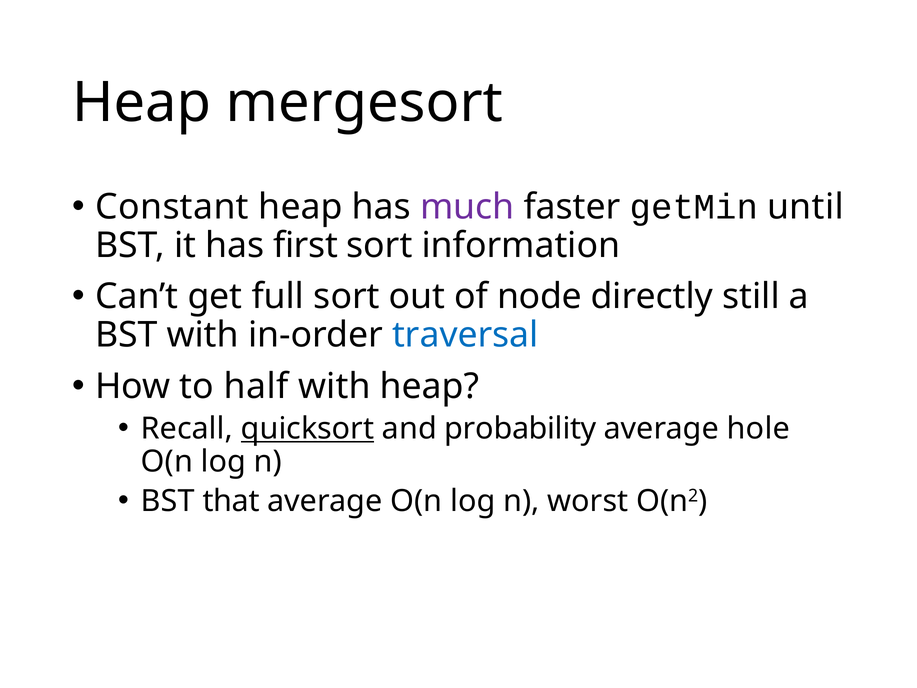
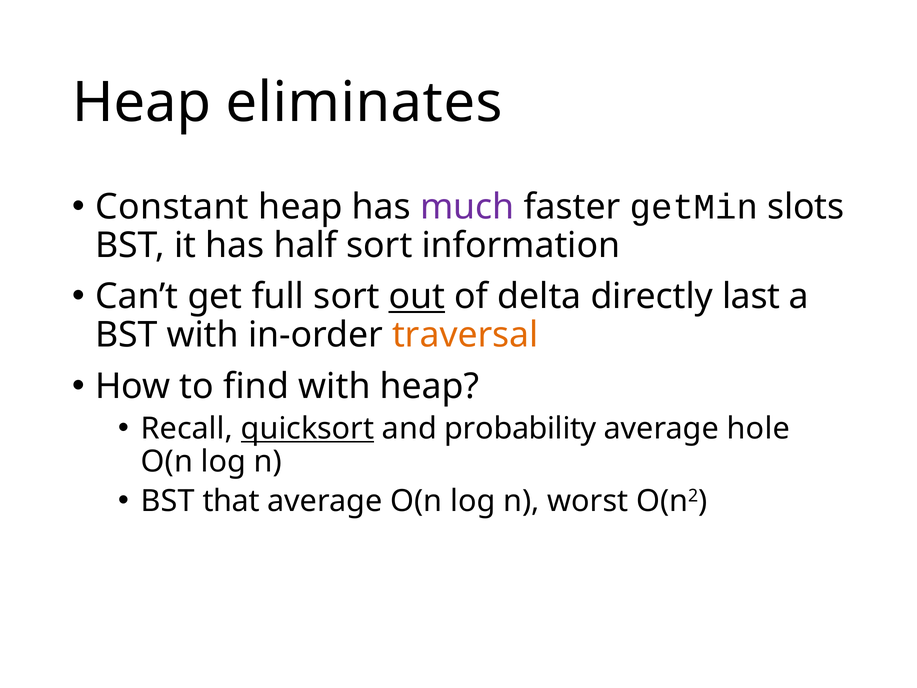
mergesort: mergesort -> eliminates (364, 103)
until: until -> slots (806, 207)
first: first -> half (305, 245)
out underline: none -> present (417, 297)
node: node -> delta (539, 297)
still: still -> last (751, 297)
traversal colour: blue -> orange (465, 335)
half: half -> find (256, 386)
